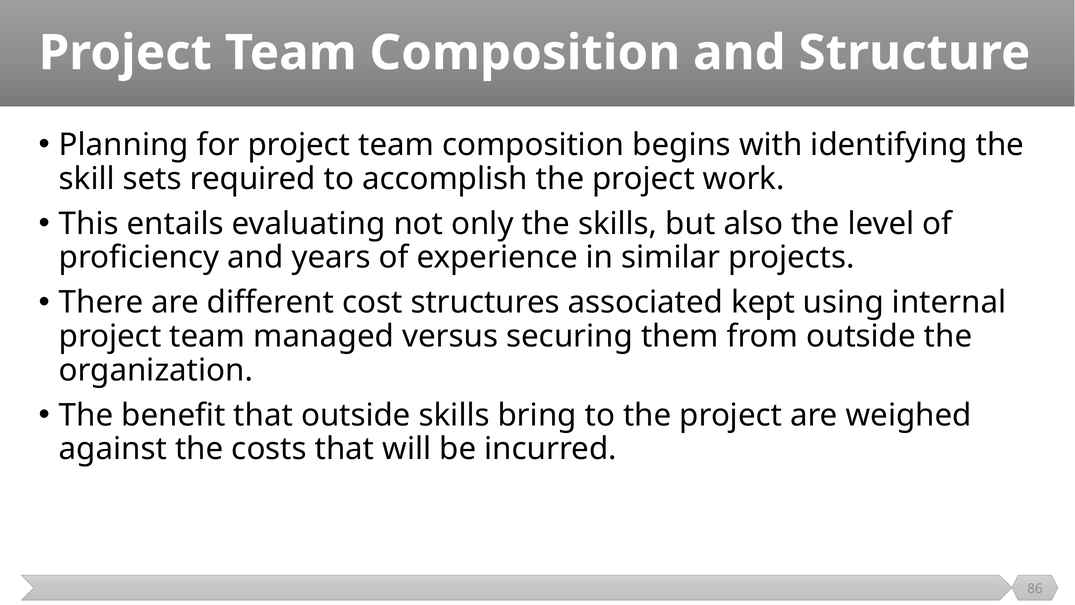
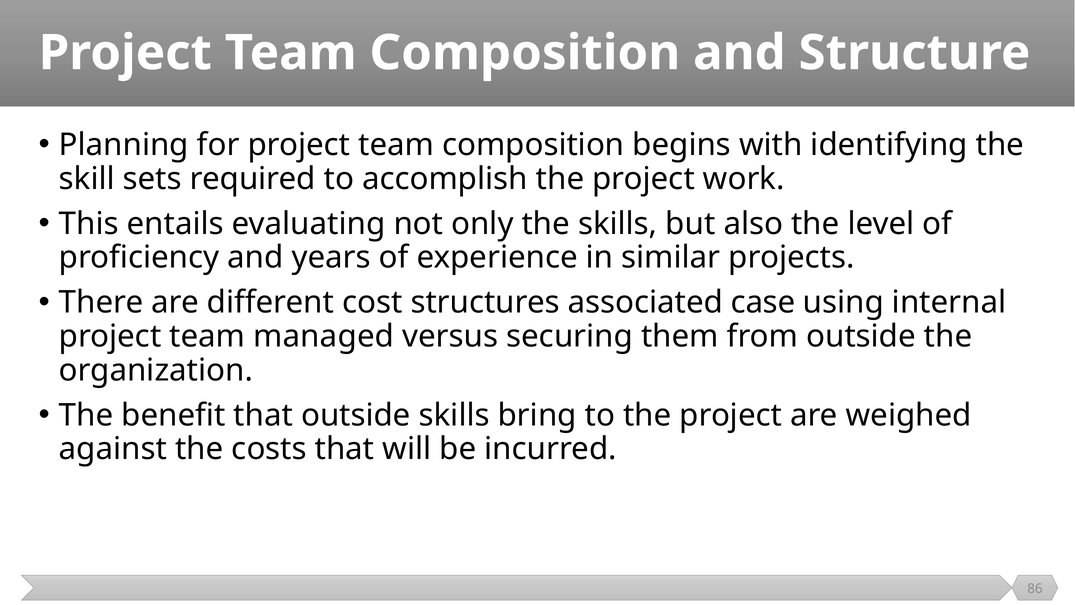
kept: kept -> case (763, 302)
